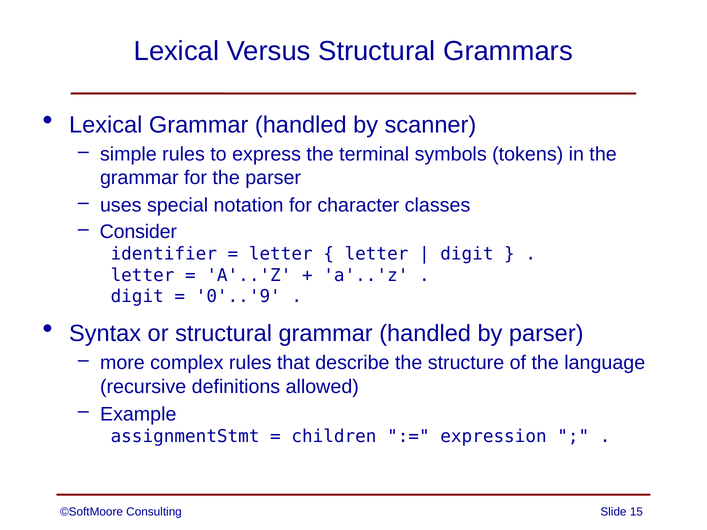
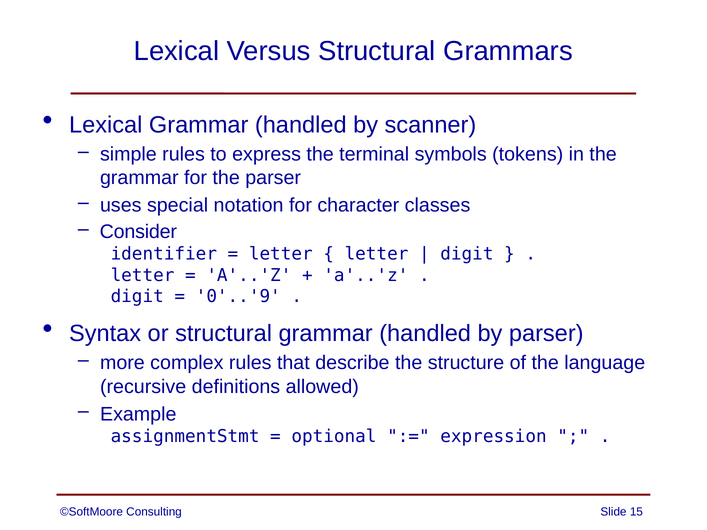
children: children -> optional (334, 436)
